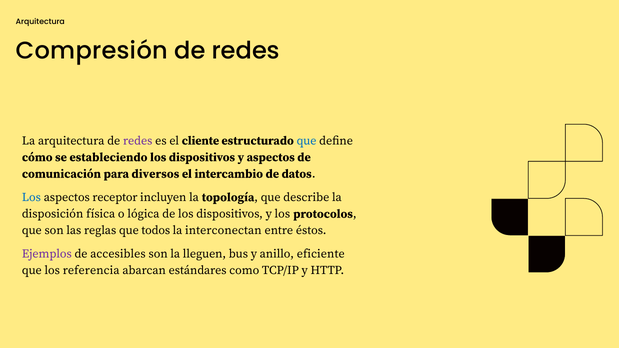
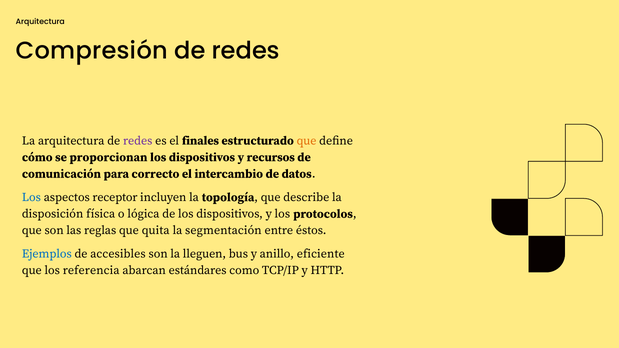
cliente: cliente -> finales (200, 141)
que colour: blue -> orange (307, 141)
estableciendo: estableciendo -> proporcionan (108, 157)
y aspectos: aspectos -> recursos (271, 157)
diversos: diversos -> correcto (155, 174)
todos: todos -> quita (156, 231)
interconectan: interconectan -> segmentación (223, 231)
Ejemplos colour: purple -> blue (47, 254)
